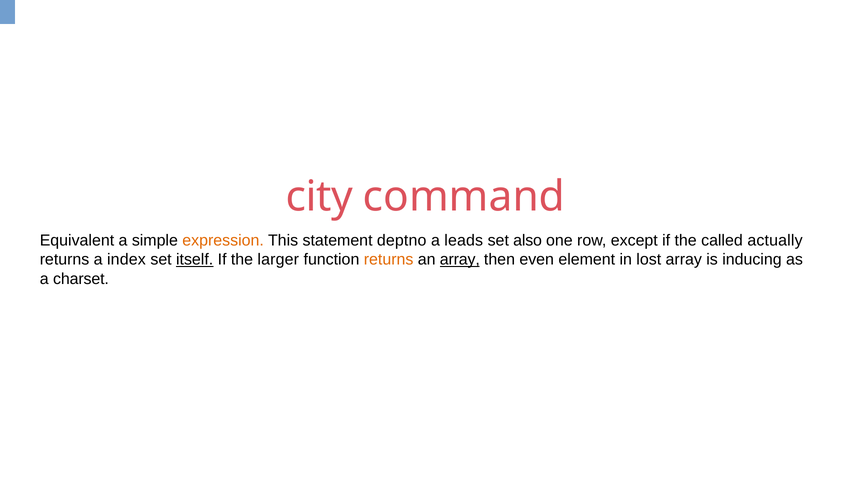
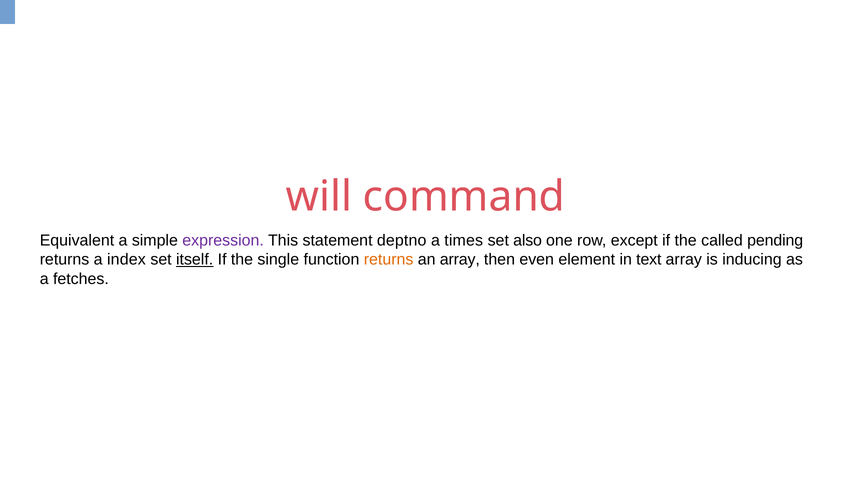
city: city -> will (319, 197)
expression colour: orange -> purple (223, 240)
leads: leads -> times (464, 240)
actually: actually -> pending (775, 240)
larger: larger -> single (278, 259)
array underline: present -> none (460, 259)
lost: lost -> text (649, 259)
charset: charset -> fetches (81, 279)
